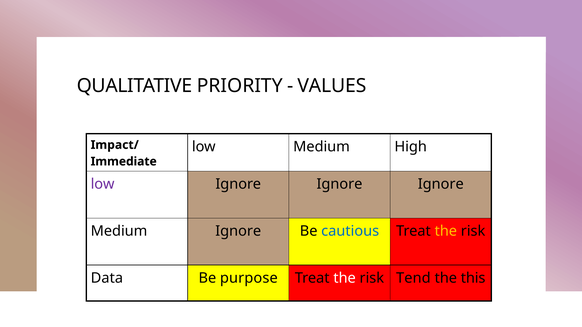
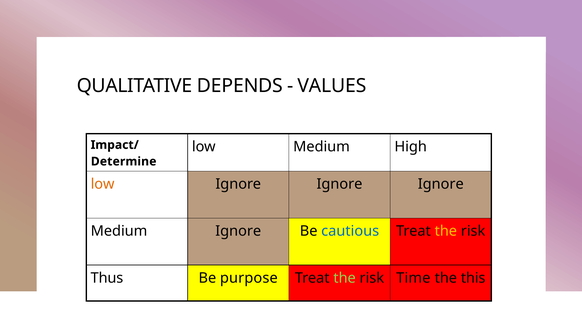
PRIORITY: PRIORITY -> DEPENDS (240, 86)
Immediate: Immediate -> Determine (124, 162)
low colour: purple -> orange (103, 184)
Data: Data -> Thus (107, 278)
the colour: white -> light green (345, 278)
Tend: Tend -> Time (413, 278)
